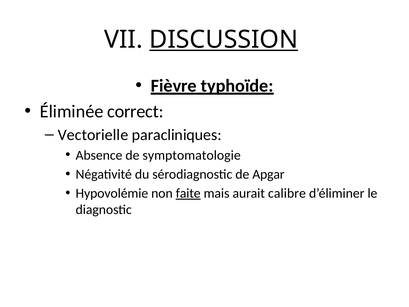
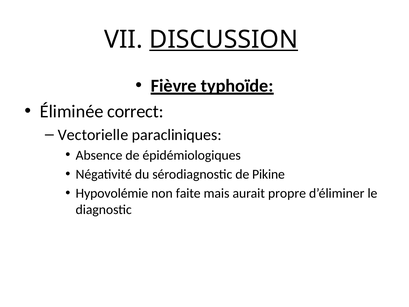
symptomatologie: symptomatologie -> épidémiologiques (192, 155)
Apgar: Apgar -> Pikine (268, 174)
faite underline: present -> none (188, 193)
calibre: calibre -> propre (287, 193)
